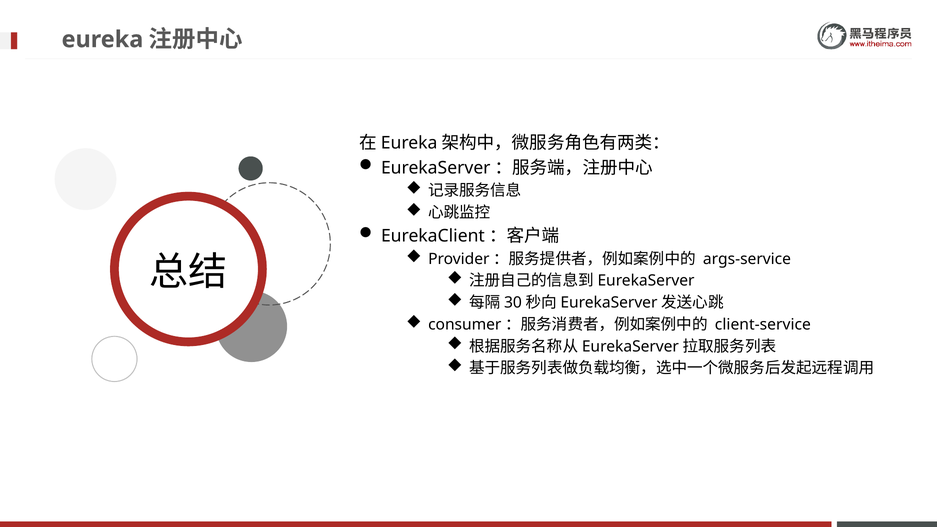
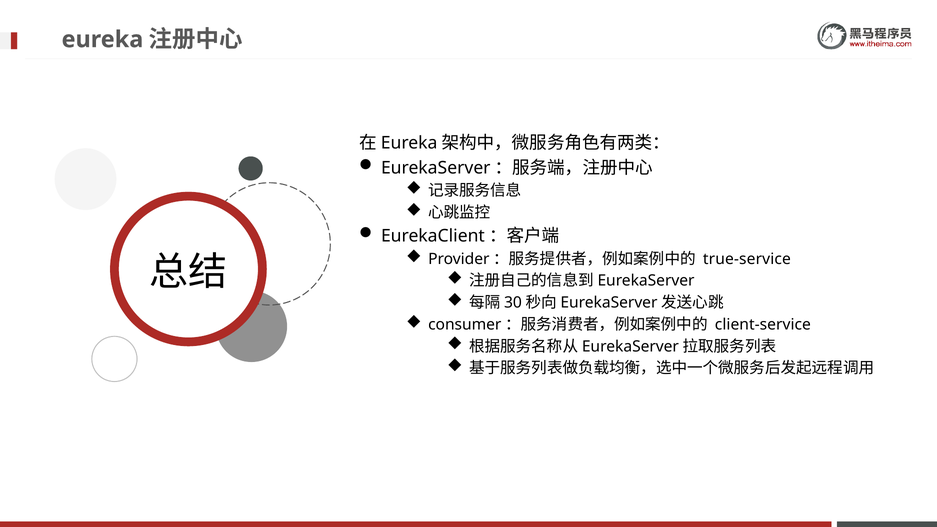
args-service: args-service -> true-service (747, 259)
